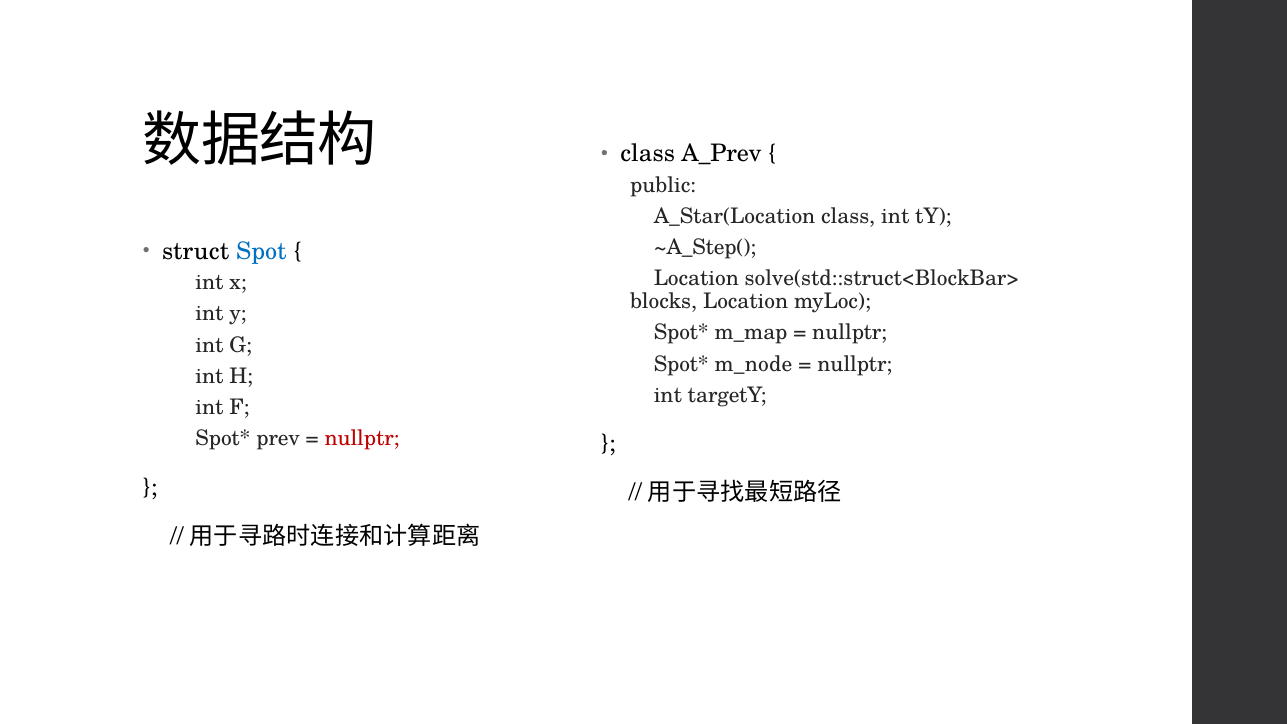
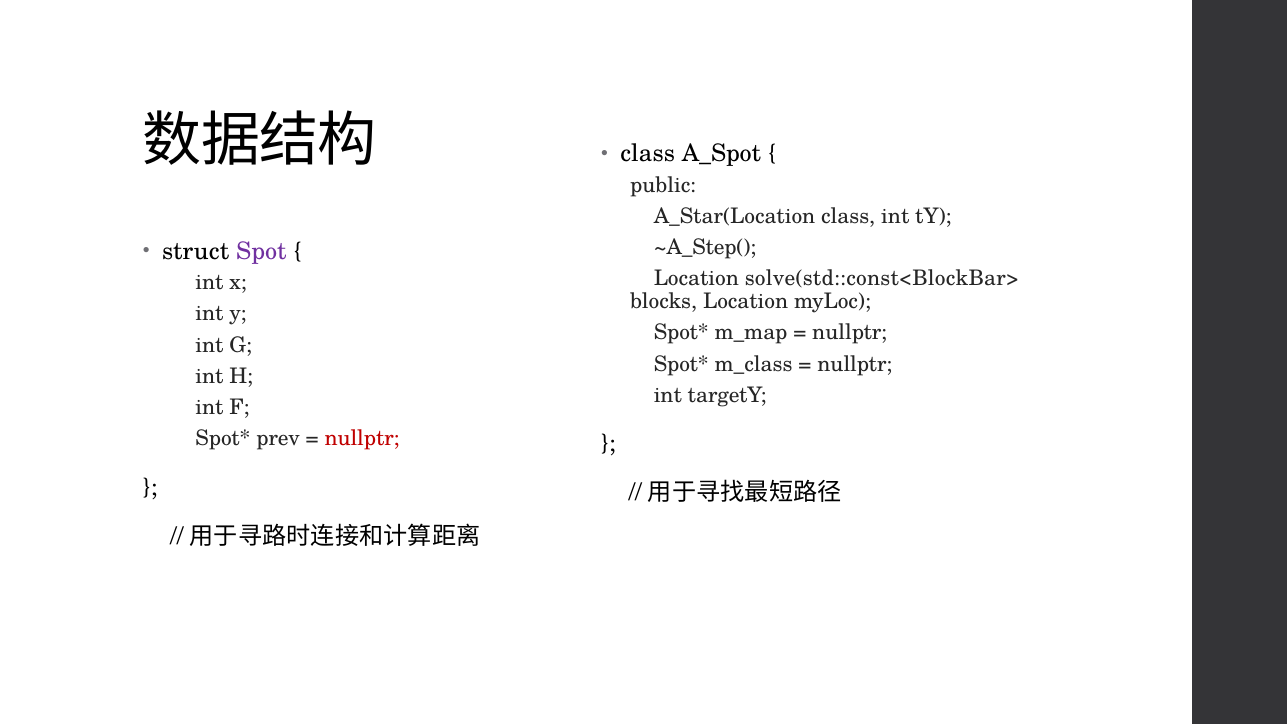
A_Prev: A_Prev -> A_Spot (721, 153)
Spot colour: blue -> purple (261, 251)
solve(std::struct<BlockBar>: solve(std::struct<BlockBar> -> solve(std::const<BlockBar> (882, 279)
m_node: m_node -> m_class (754, 364)
